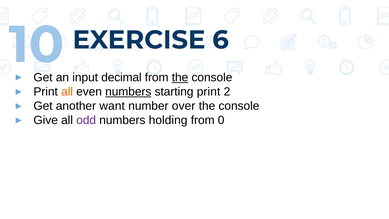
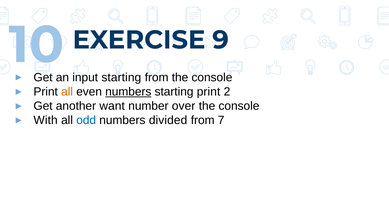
6: 6 -> 9 (221, 40)
input decimal: decimal -> starting (121, 77)
the underline: present -> none (180, 77)
Give: Give -> With (46, 120)
odd colour: purple -> blue (86, 120)
holding: holding -> divided (168, 120)
0: 0 -> 7 (221, 120)
